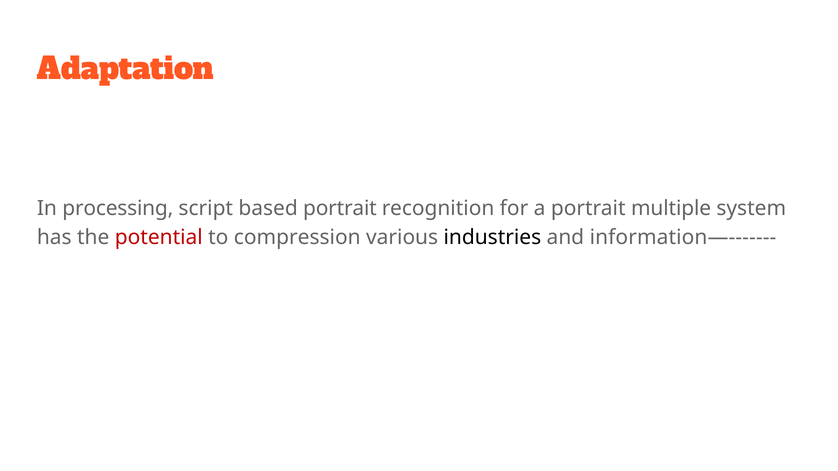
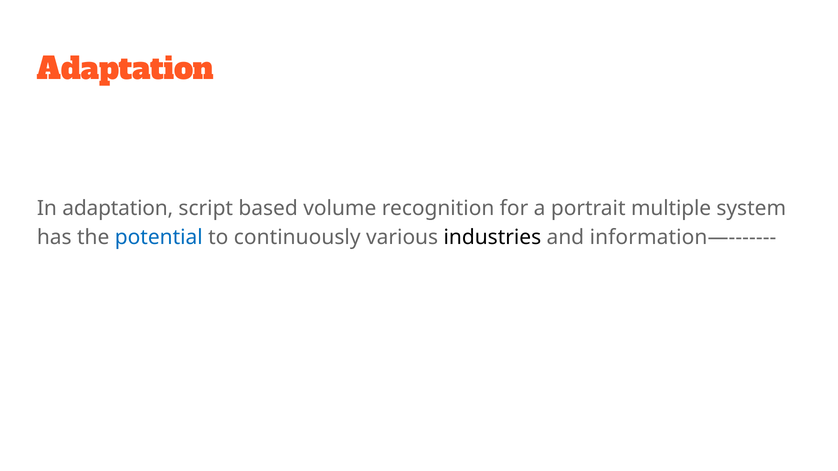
In processing: processing -> adaptation (118, 208)
based portrait: portrait -> volume (340, 208)
potential colour: red -> blue (159, 237)
compression: compression -> continuously (297, 237)
